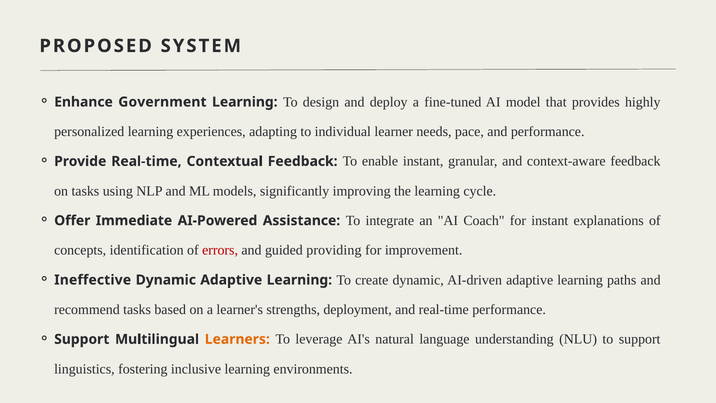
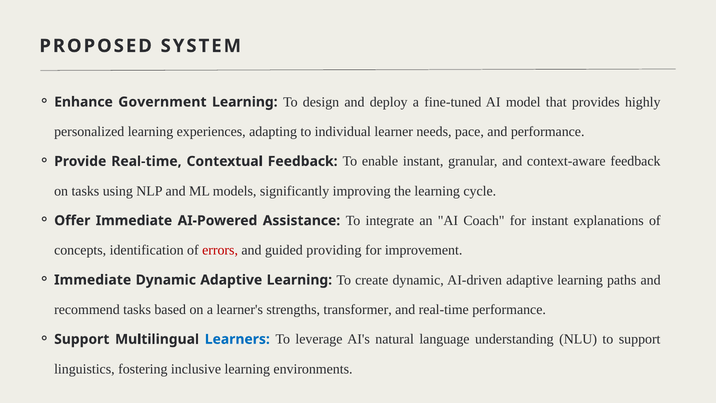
Ineffective: Ineffective -> Immediate (93, 280)
deployment: deployment -> transformer (358, 309)
Learners colour: orange -> blue (237, 339)
